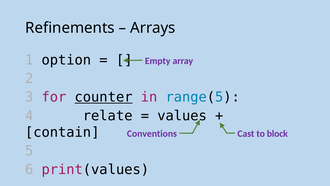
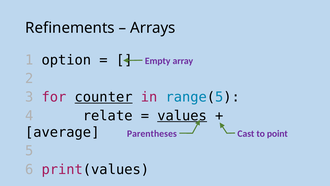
values underline: none -> present (182, 116)
contain: contain -> average (62, 132)
Conventions: Conventions -> Parentheses (152, 133)
block: block -> point (277, 133)
